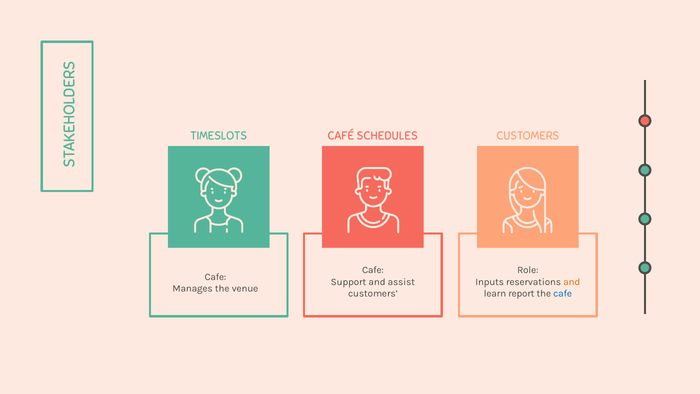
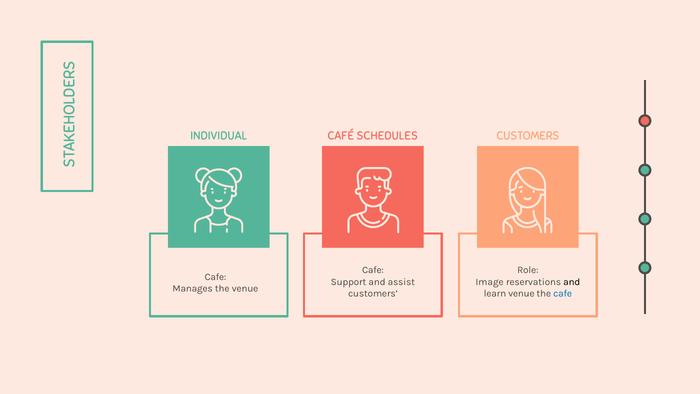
TIMESLOTS: TIMESLOTS -> INDIVIDUAL (219, 136)
Inputs: Inputs -> Image (490, 282)
and colour: orange -> black (572, 282)
learn report: report -> venue (521, 293)
